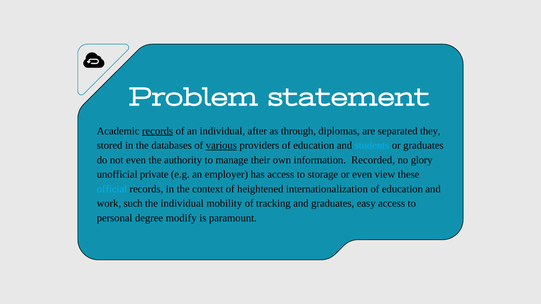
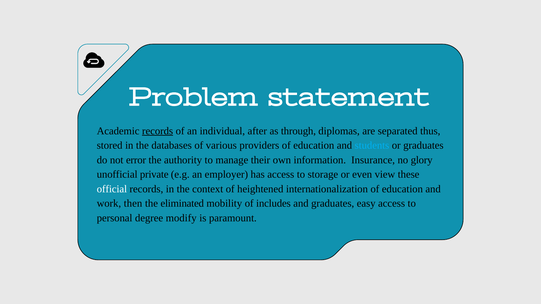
they: they -> thus (430, 131)
various underline: present -> none (221, 146)
not even: even -> error (136, 160)
Recorded: Recorded -> Insurance (373, 160)
official colour: light blue -> white (112, 189)
such: such -> then (133, 204)
the individual: individual -> eliminated (182, 204)
tracking: tracking -> includes (273, 204)
